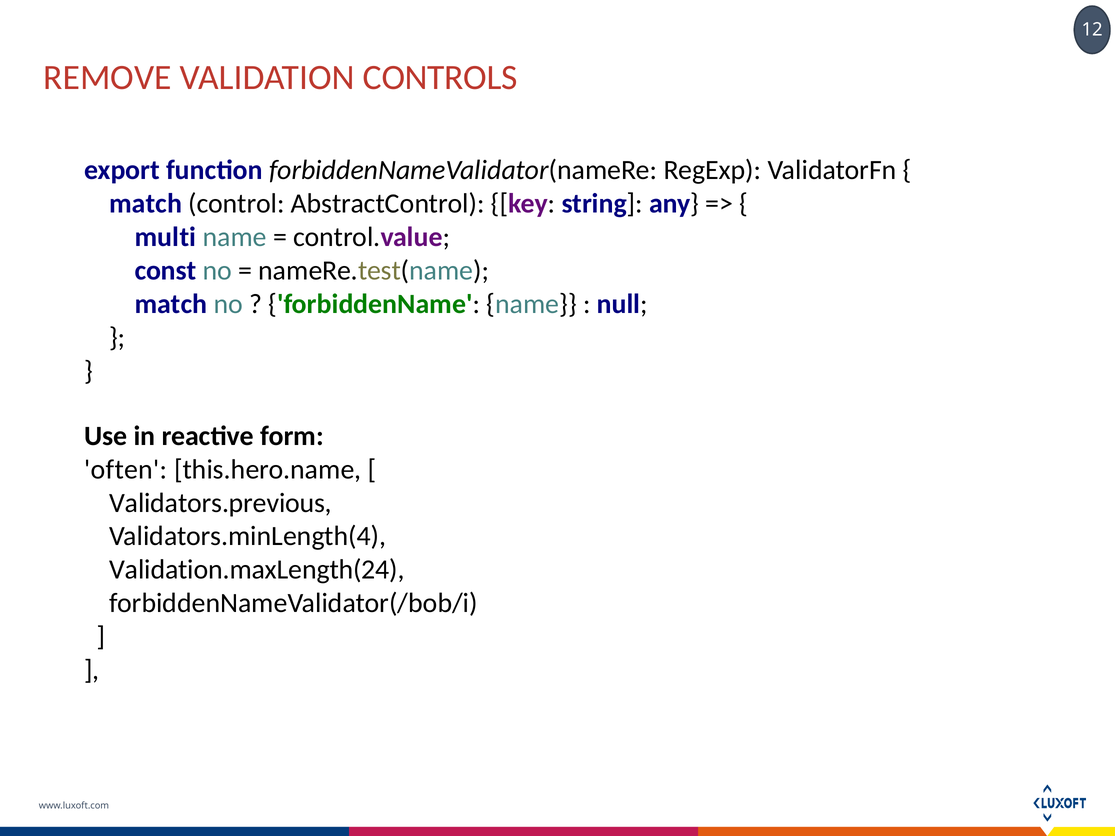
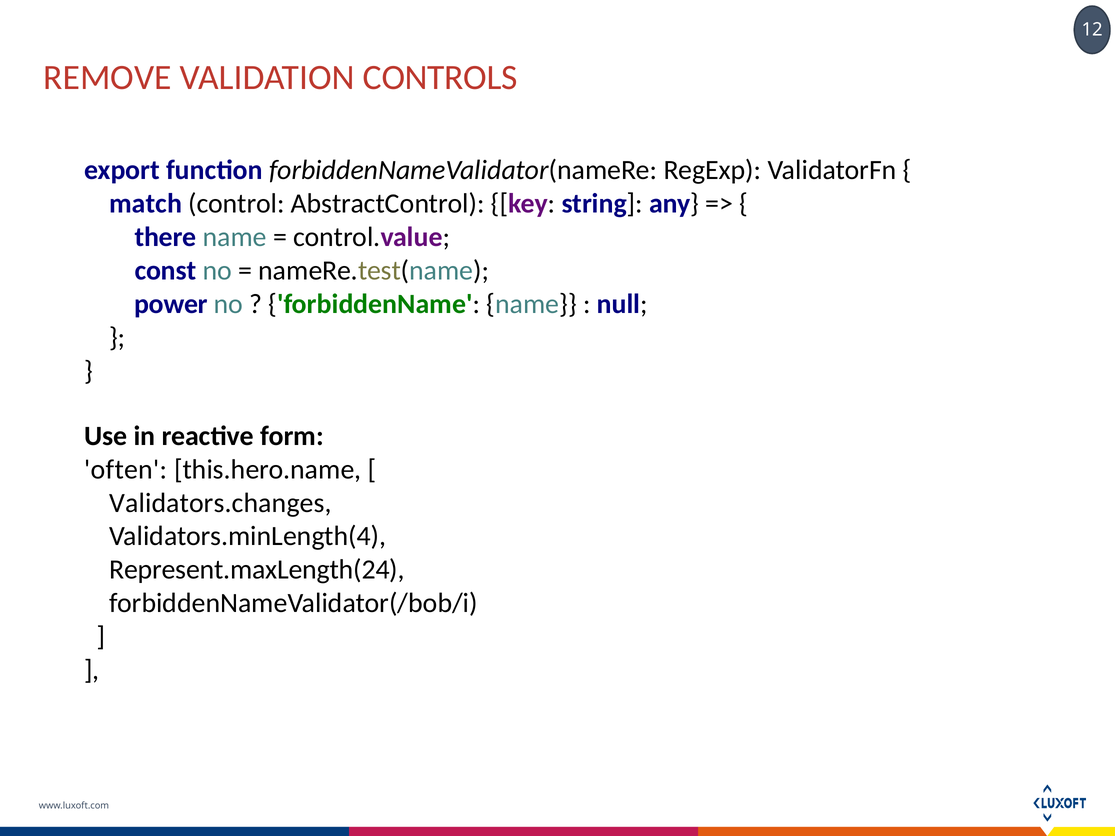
multi: multi -> there (165, 237)
match: match -> power (171, 304)
Validators.previous: Validators.previous -> Validators.changes (220, 503)
Validation.maxLength(24: Validation.maxLength(24 -> Represent.maxLength(24 (257, 570)
